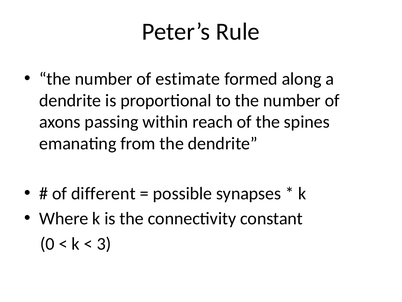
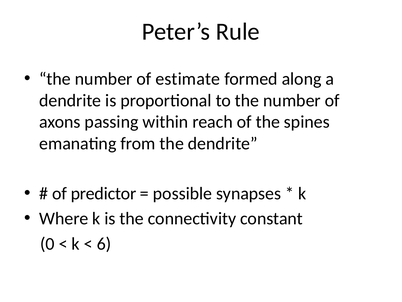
different: different -> predictor (104, 193)
3: 3 -> 6 (104, 243)
